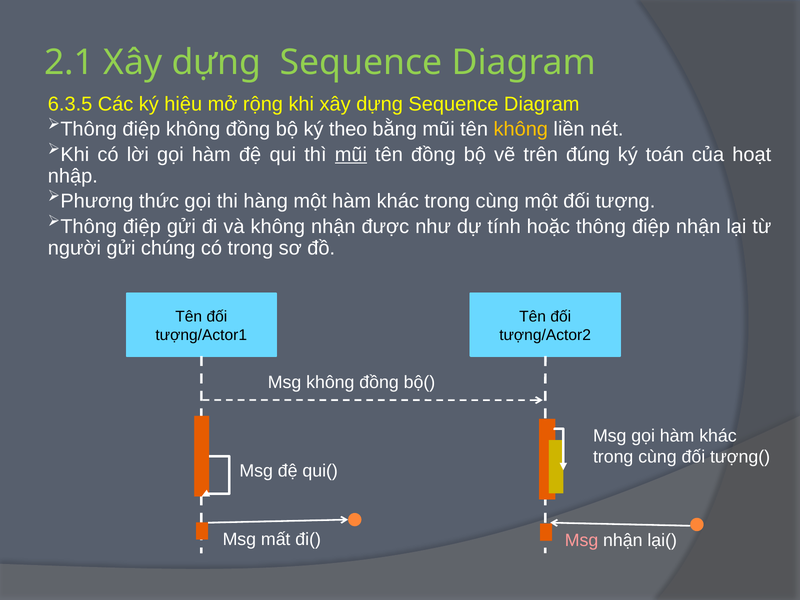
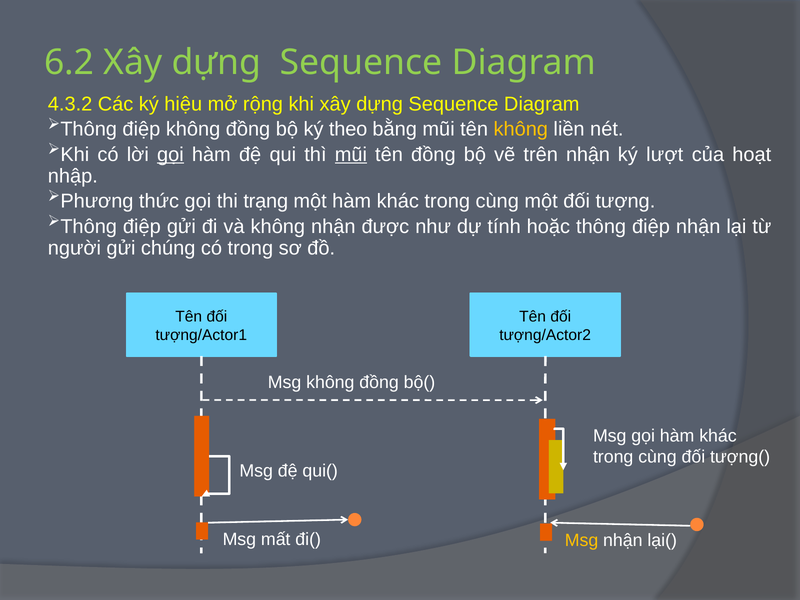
2.1: 2.1 -> 6.2 (69, 63)
6.3.5: 6.3.5 -> 4.3.2 (70, 104)
gọi underline: none -> present (170, 154)
trên đúng: đúng -> nhận (588, 154)
toán: toán -> lượt (665, 154)
hàng: hàng -> trạng (266, 201)
Msg colour: pink -> yellow (582, 540)
